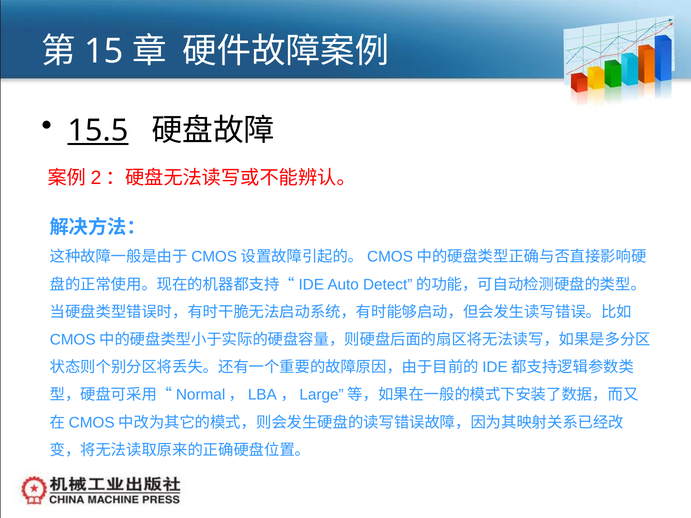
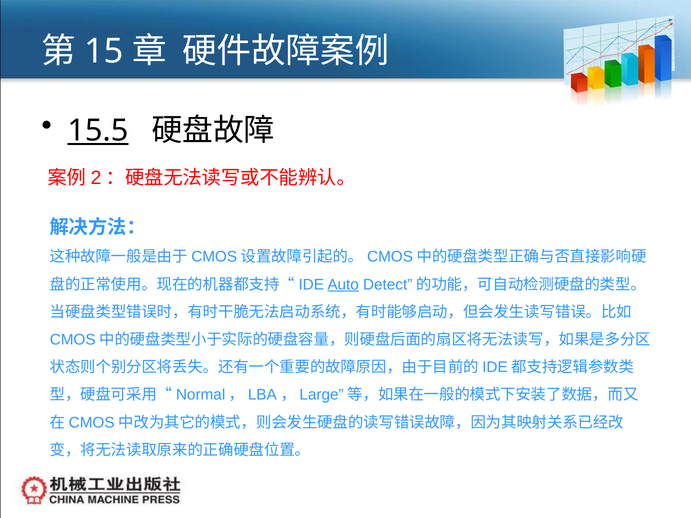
Auto underline: none -> present (343, 285)
